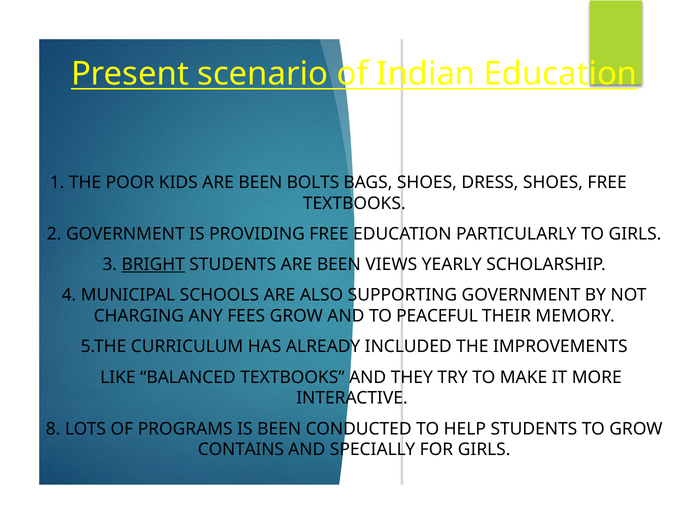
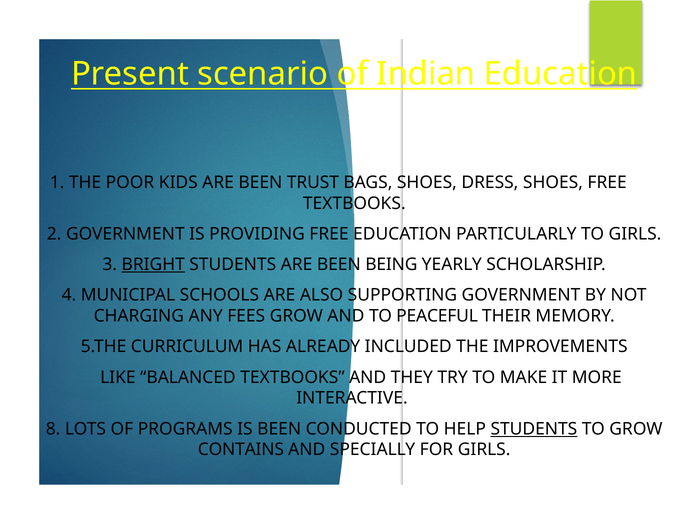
BOLTS: BOLTS -> TRUST (313, 182)
VIEWS: VIEWS -> BEING (391, 264)
STUDENTS underline: none -> present (534, 429)
